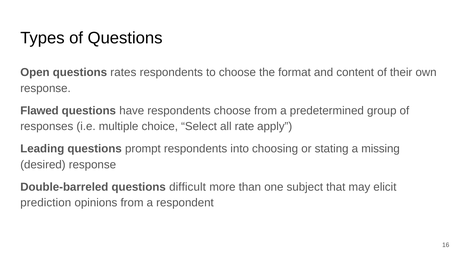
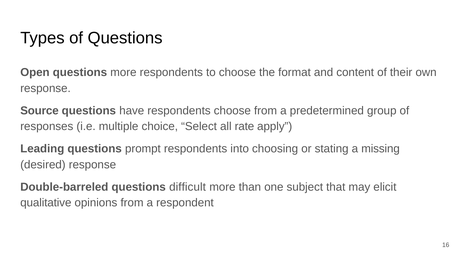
questions rates: rates -> more (123, 72)
Flawed: Flawed -> Source (39, 110)
prediction: prediction -> qualitative (46, 203)
